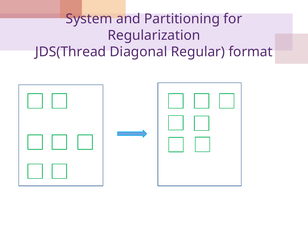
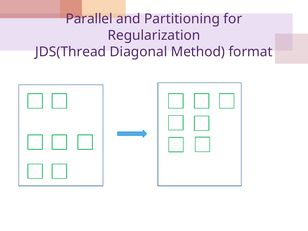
System: System -> Parallel (89, 19)
Regular: Regular -> Method (198, 52)
